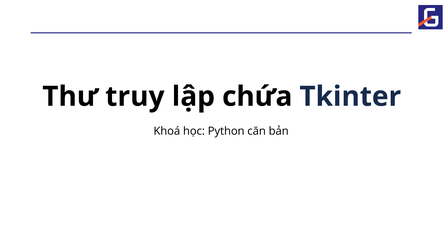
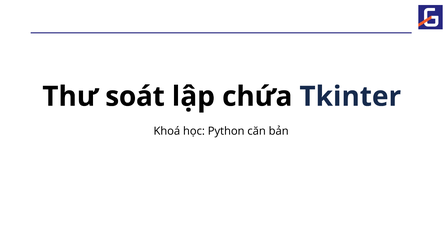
truy: truy -> soát (135, 96)
